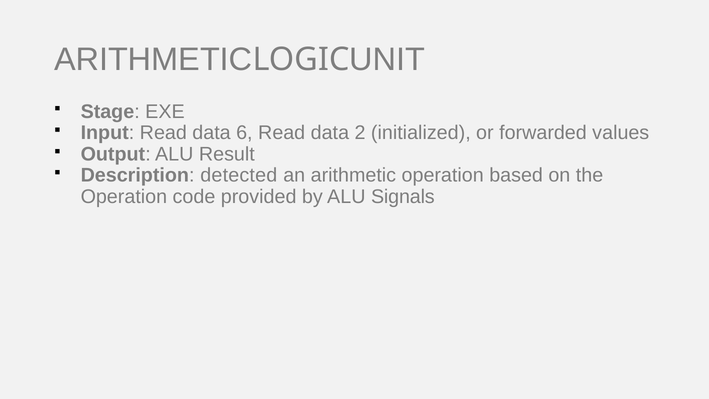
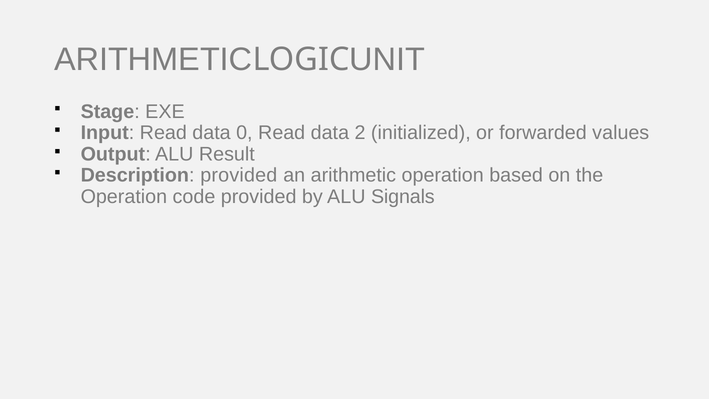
6: 6 -> 0 (244, 133)
Description detected: detected -> provided (239, 175)
